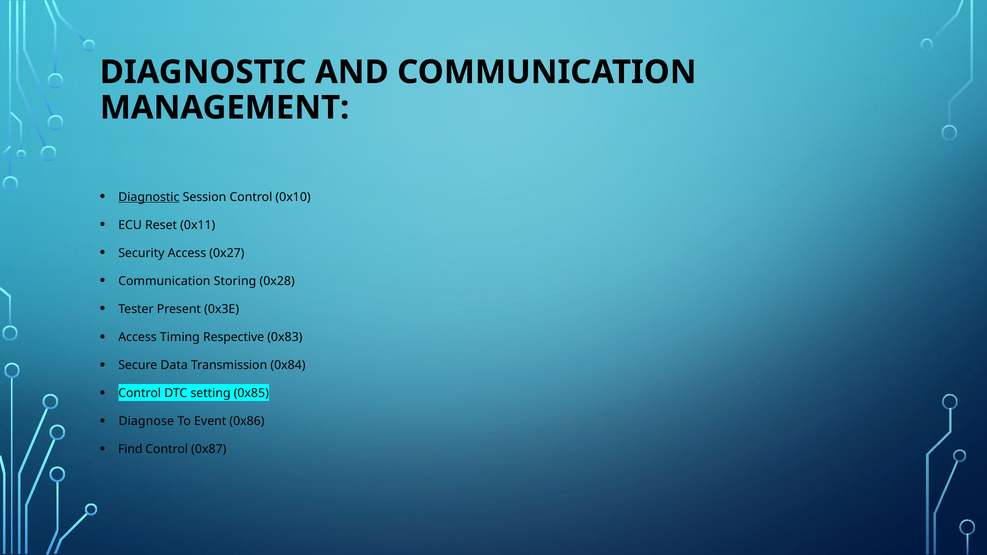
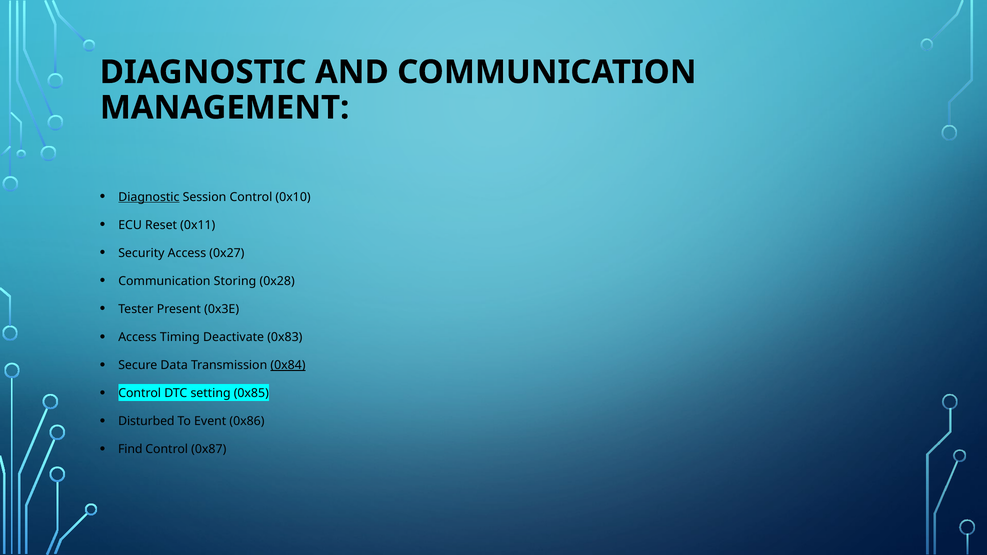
Respective: Respective -> Deactivate (234, 337)
0x84 underline: none -> present (288, 365)
Diagnose: Diagnose -> Disturbed (146, 421)
